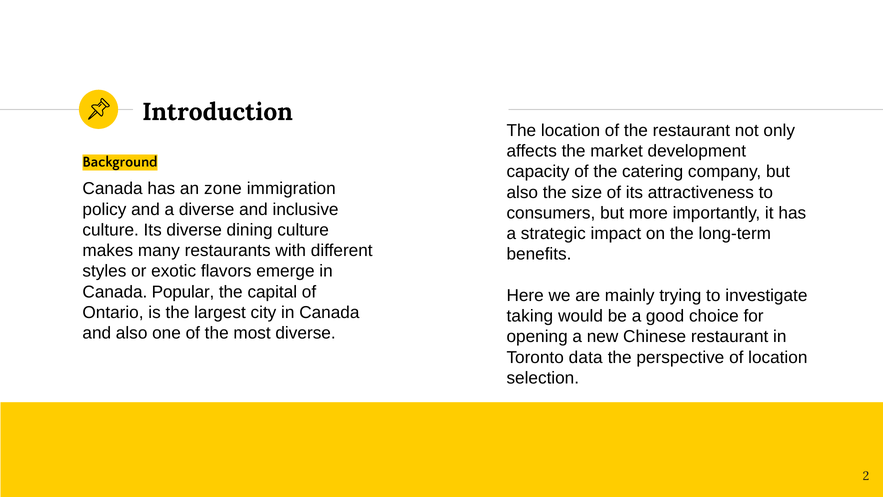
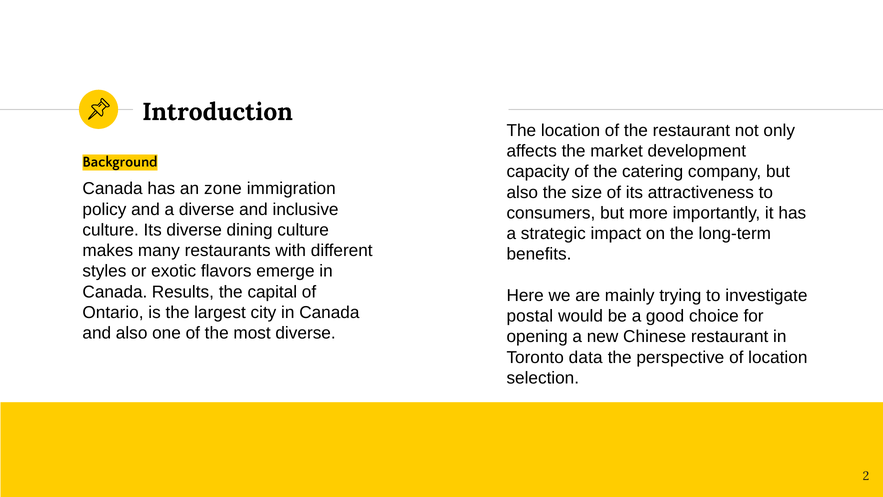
Popular: Popular -> Results (183, 292)
taking: taking -> postal (530, 316)
